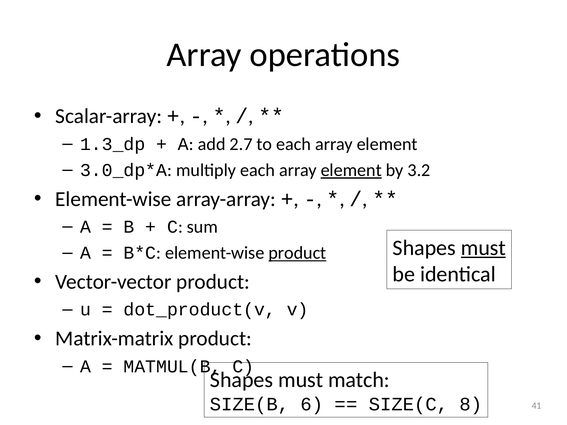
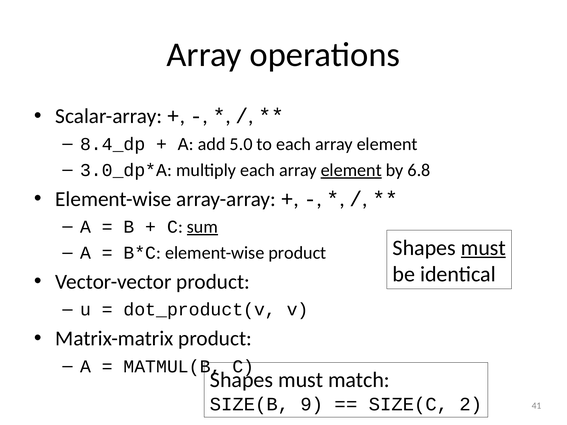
1.3_dp: 1.3_dp -> 8.4_dp (113, 144)
2.7: 2.7 -> 5.0 (241, 144)
3.2: 3.2 -> 6.8 (419, 170)
sum underline: none -> present (202, 227)
product underline: present -> none (297, 253)
6: 6 -> 9 (312, 405)
8: 8 -> 2 (471, 405)
